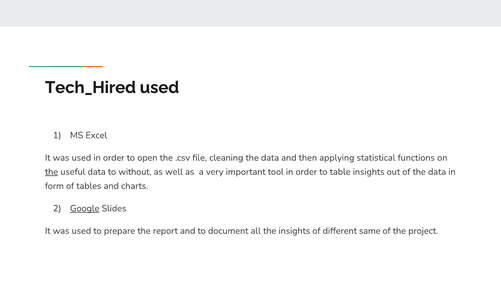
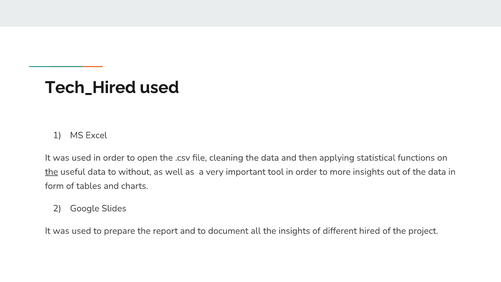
table: table -> more (340, 172)
Google underline: present -> none (85, 208)
same: same -> hired (370, 231)
